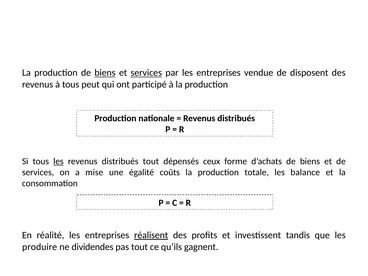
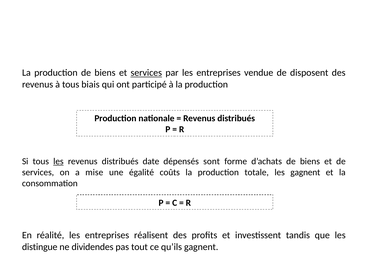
biens underline: present -> none (105, 73)
peut: peut -> biais (90, 84)
distribués tout: tout -> date (151, 161)
ceux: ceux -> sont (212, 161)
les balance: balance -> gagnent (305, 172)
réalisent underline: present -> none (151, 235)
produire: produire -> distingue (40, 247)
